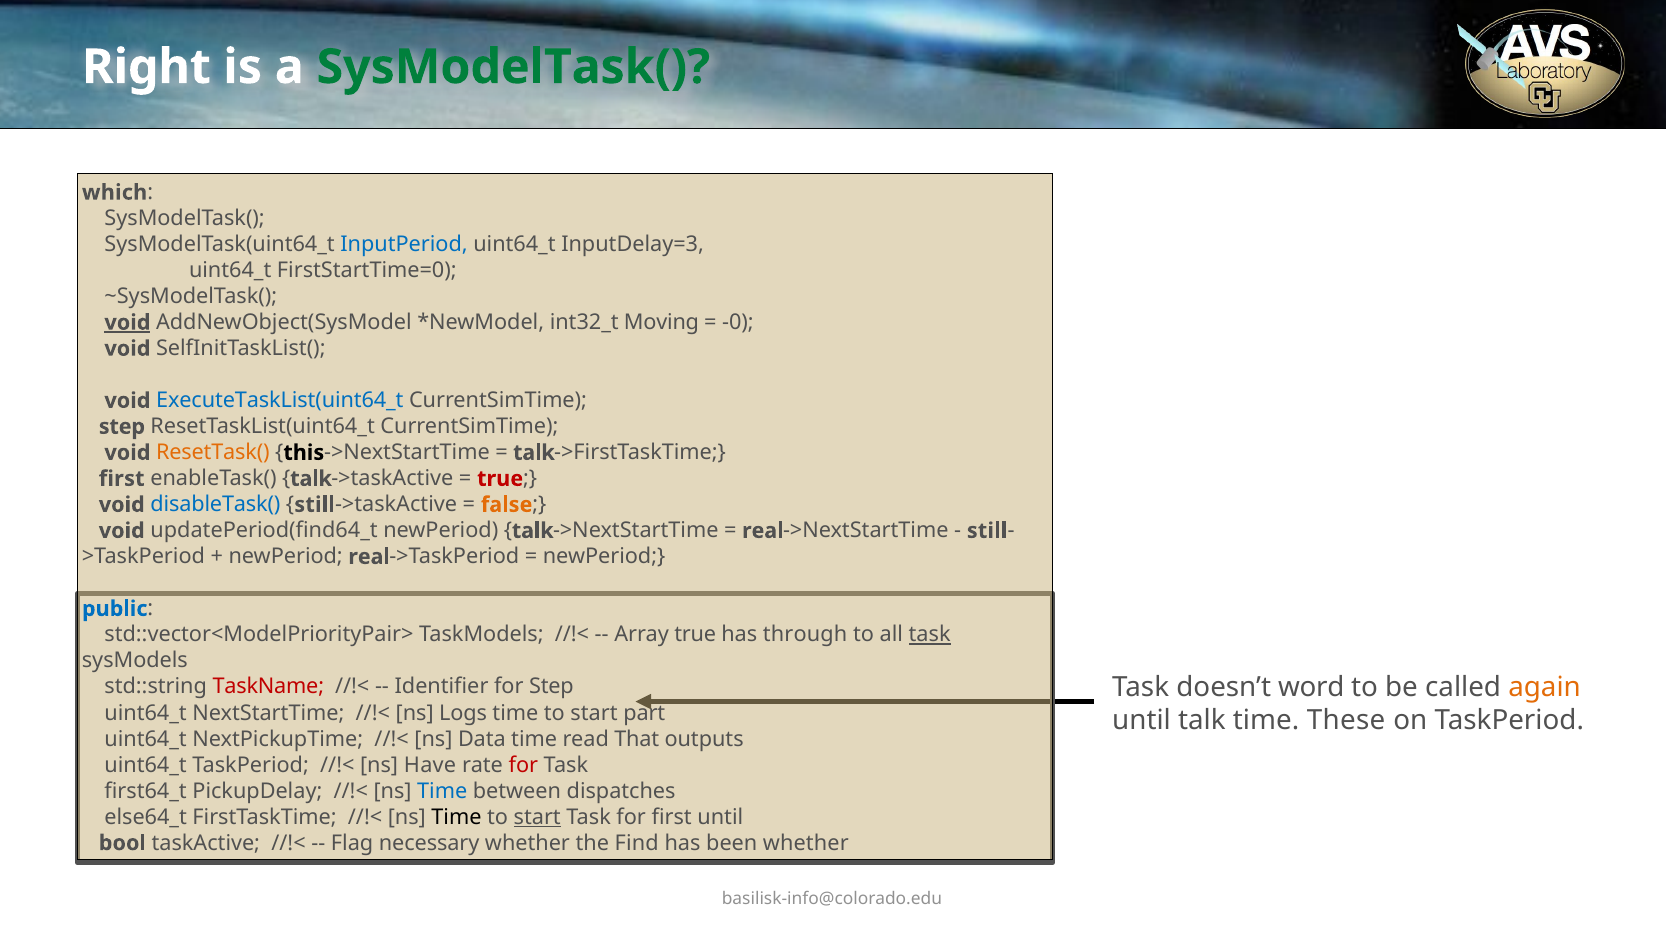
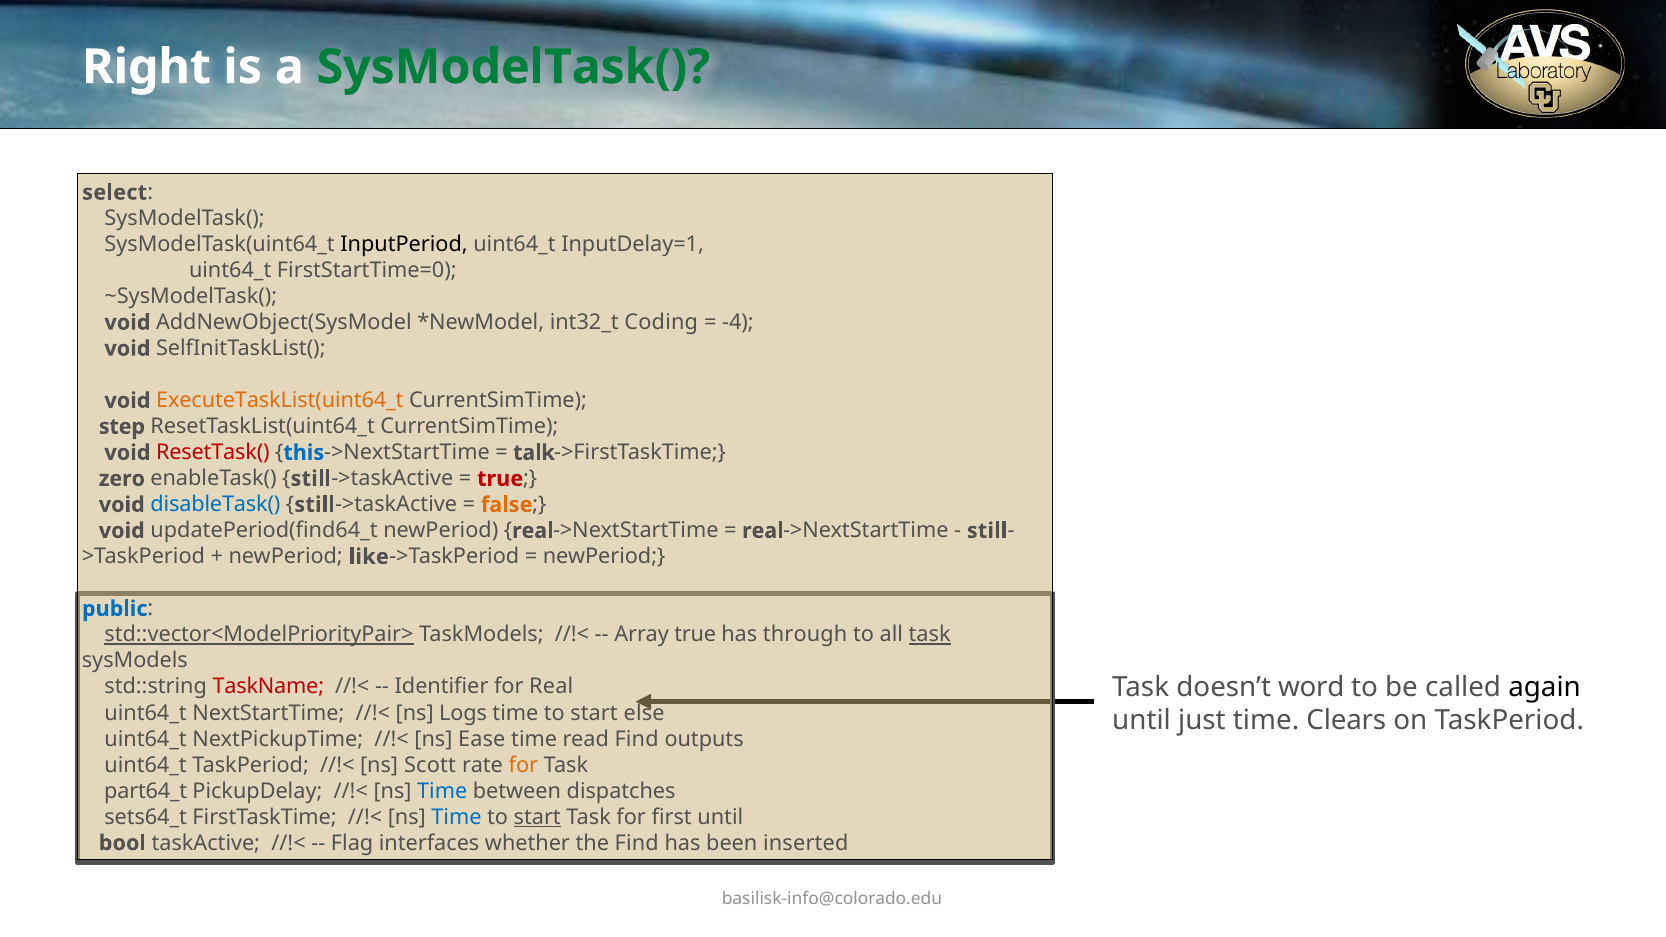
which: which -> select (115, 192)
InputPeriod colour: blue -> black (404, 245)
InputDelay=3: InputDelay=3 -> InputDelay=1 (633, 245)
void underline: present -> none (127, 323)
Moving: Moving -> Coding (661, 323)
-0: -0 -> -4 (738, 323)
ExecuteTaskList(uint64_t colour: blue -> orange (280, 401)
ResetTask( colour: orange -> red (213, 453)
this colour: black -> blue (304, 453)
first: first -> zero (122, 479)
talk: talk -> still (311, 479)
talk: talk -> real (533, 531)
newPeriod real: real -> like (369, 557)
std::vector<ModelPriorityPair> underline: none -> present (259, 635)
again colour: orange -> black (1545, 687)
for Step: Step -> Real (551, 687)
part: part -> else (644, 713)
until talk: talk -> just (1202, 720)
These: These -> Clears (1346, 720)
Data: Data -> Ease (482, 739)
read That: That -> Find (637, 739)
Have: Have -> Scott (430, 765)
for colour: red -> orange (523, 765)
first64_t: first64_t -> part64_t (146, 791)
else64_t: else64_t -> sets64_t (146, 817)
Time colour: black -> blue (456, 817)
necessary: necessary -> interfaces (429, 843)
been whether: whether -> inserted (806, 843)
